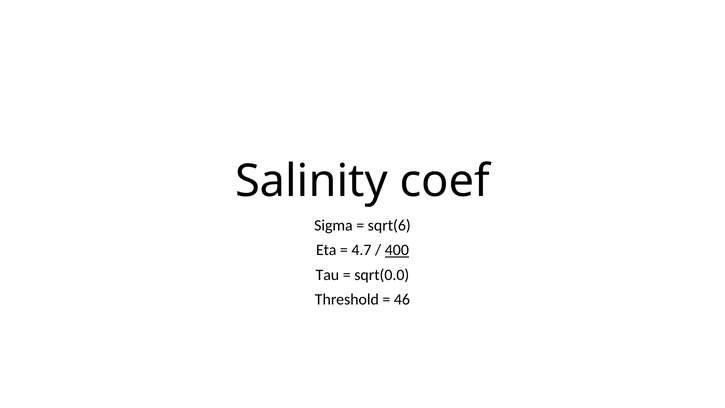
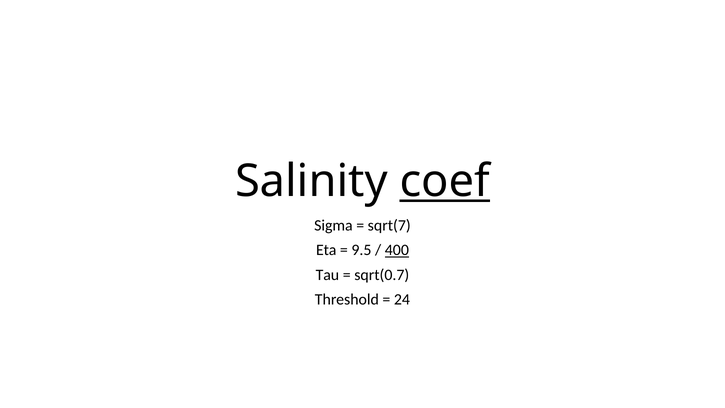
coef underline: none -> present (445, 181)
sqrt(6: sqrt(6 -> sqrt(7 (389, 225)
4.7: 4.7 -> 9.5 (361, 250)
sqrt(0.0: sqrt(0.0 -> sqrt(0.7 (382, 275)
46: 46 -> 24 (402, 299)
